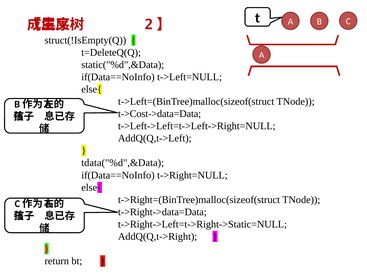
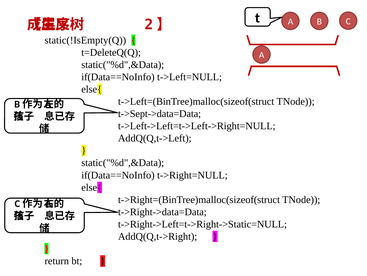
struct(!IsEmpty(Q: struct(!IsEmpty(Q -> static(!IsEmpty(Q (85, 40)
t->Cost->data=Data: t->Cost->data=Data -> t->Sept->data=Data (160, 113)
tdata("%d",&Data: tdata("%d",&Data -> static("%d",&Data (123, 162)
